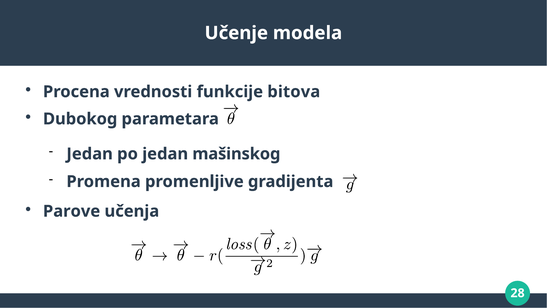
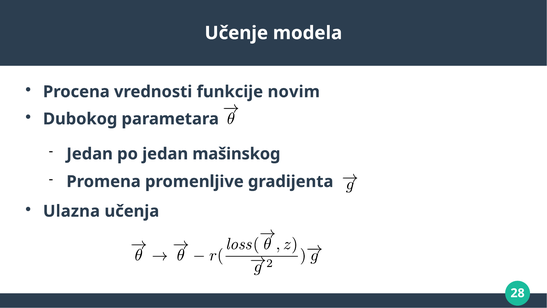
bitova: bitova -> novim (294, 92)
Parove: Parove -> Ulazna (71, 211)
